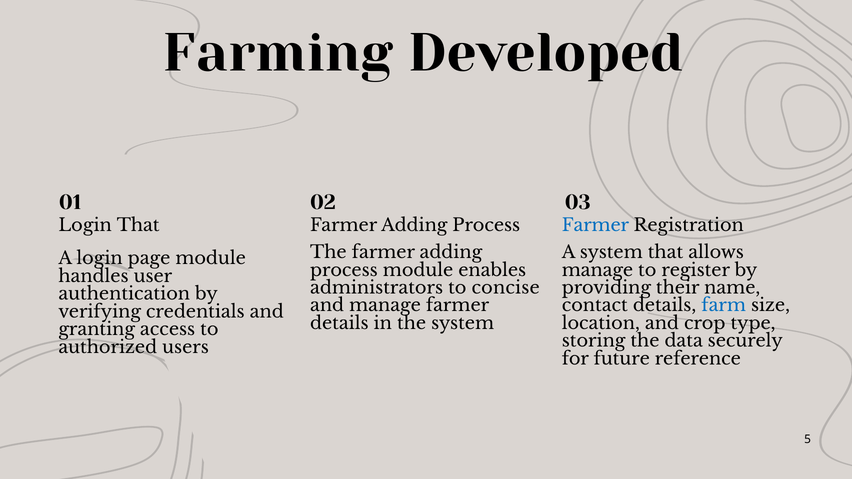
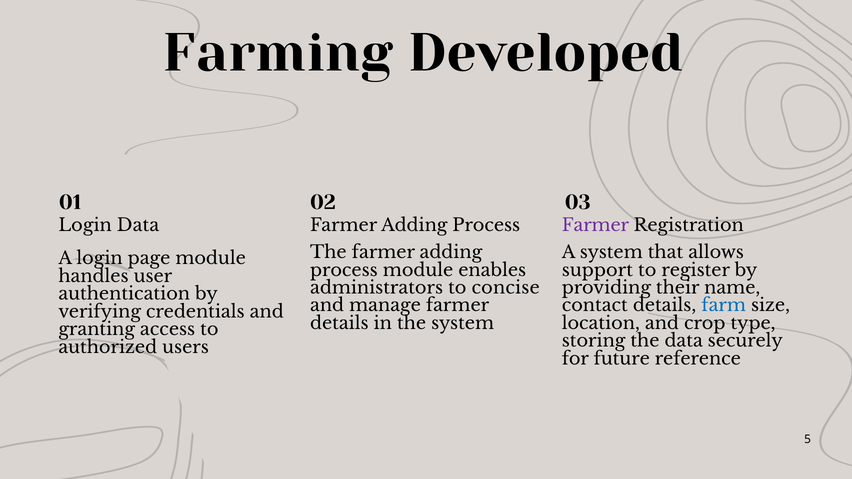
Login That: That -> Data (138, 226)
Farmer colour: blue -> purple (595, 226)
manage: manage -> support (597, 270)
